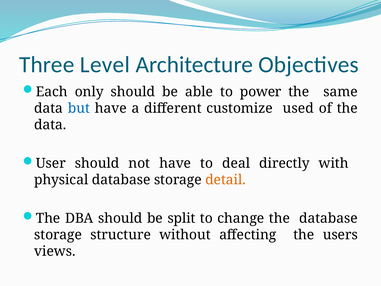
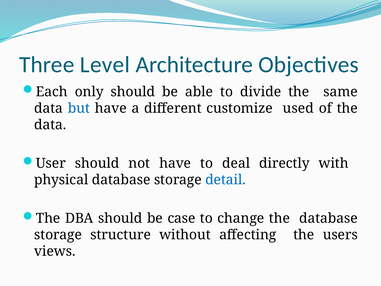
power: power -> divide (261, 92)
detail colour: orange -> blue (226, 180)
split: split -> case (181, 218)
